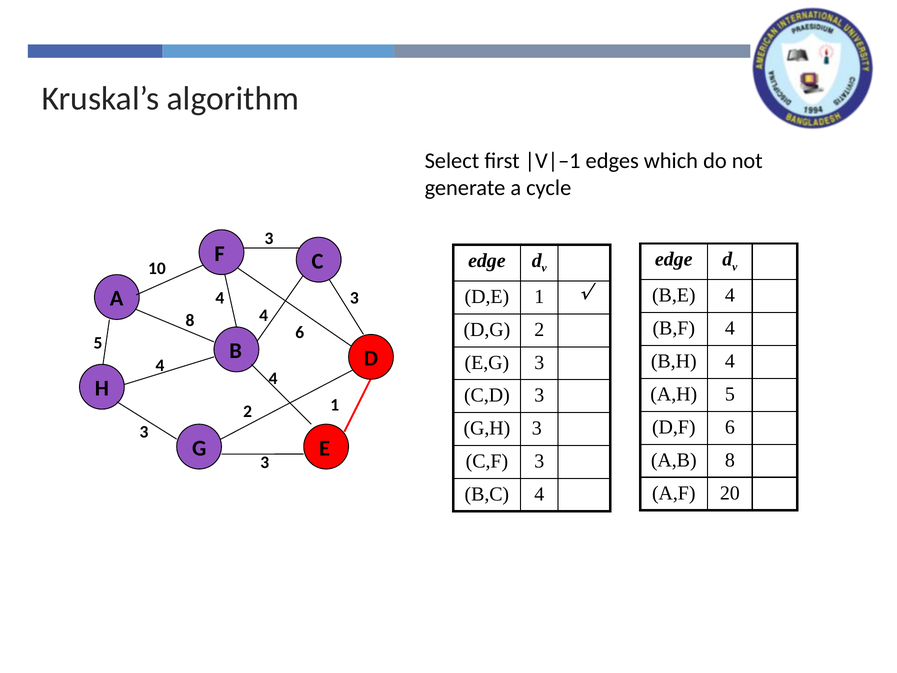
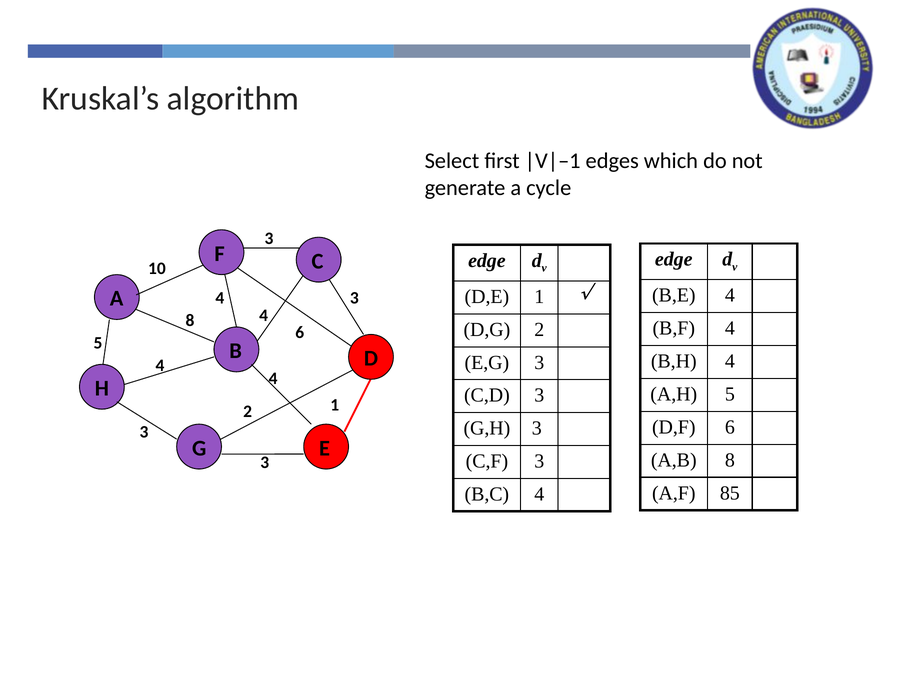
20: 20 -> 85 (730, 493)
